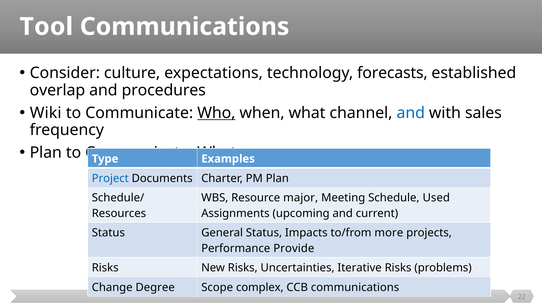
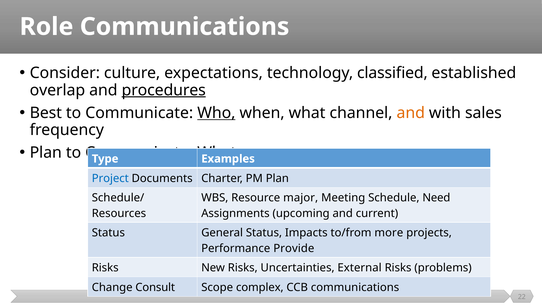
Tool: Tool -> Role (46, 27)
forecasts: forecasts -> classiﬁed (392, 73)
procedures underline: none -> present (164, 90)
Wiki: Wiki -> Best (46, 113)
and colour: blue -> orange (411, 113)
Used: Used -> Need (436, 198)
Iterative: Iterative -> External (360, 268)
Degree: Degree -> Consult (155, 287)
